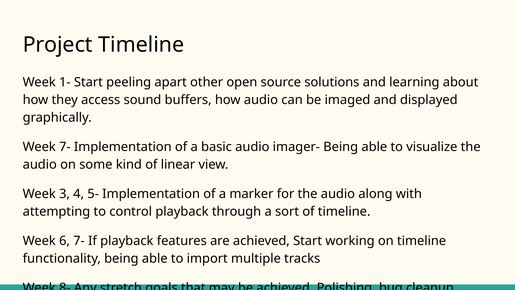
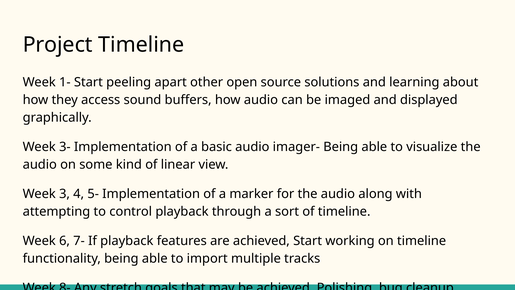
Week 7-: 7- -> 3- (65, 147)
